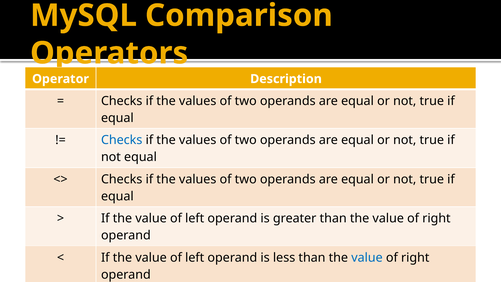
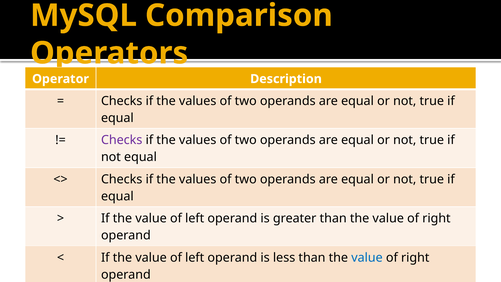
Checks colour: blue -> purple (122, 140)
